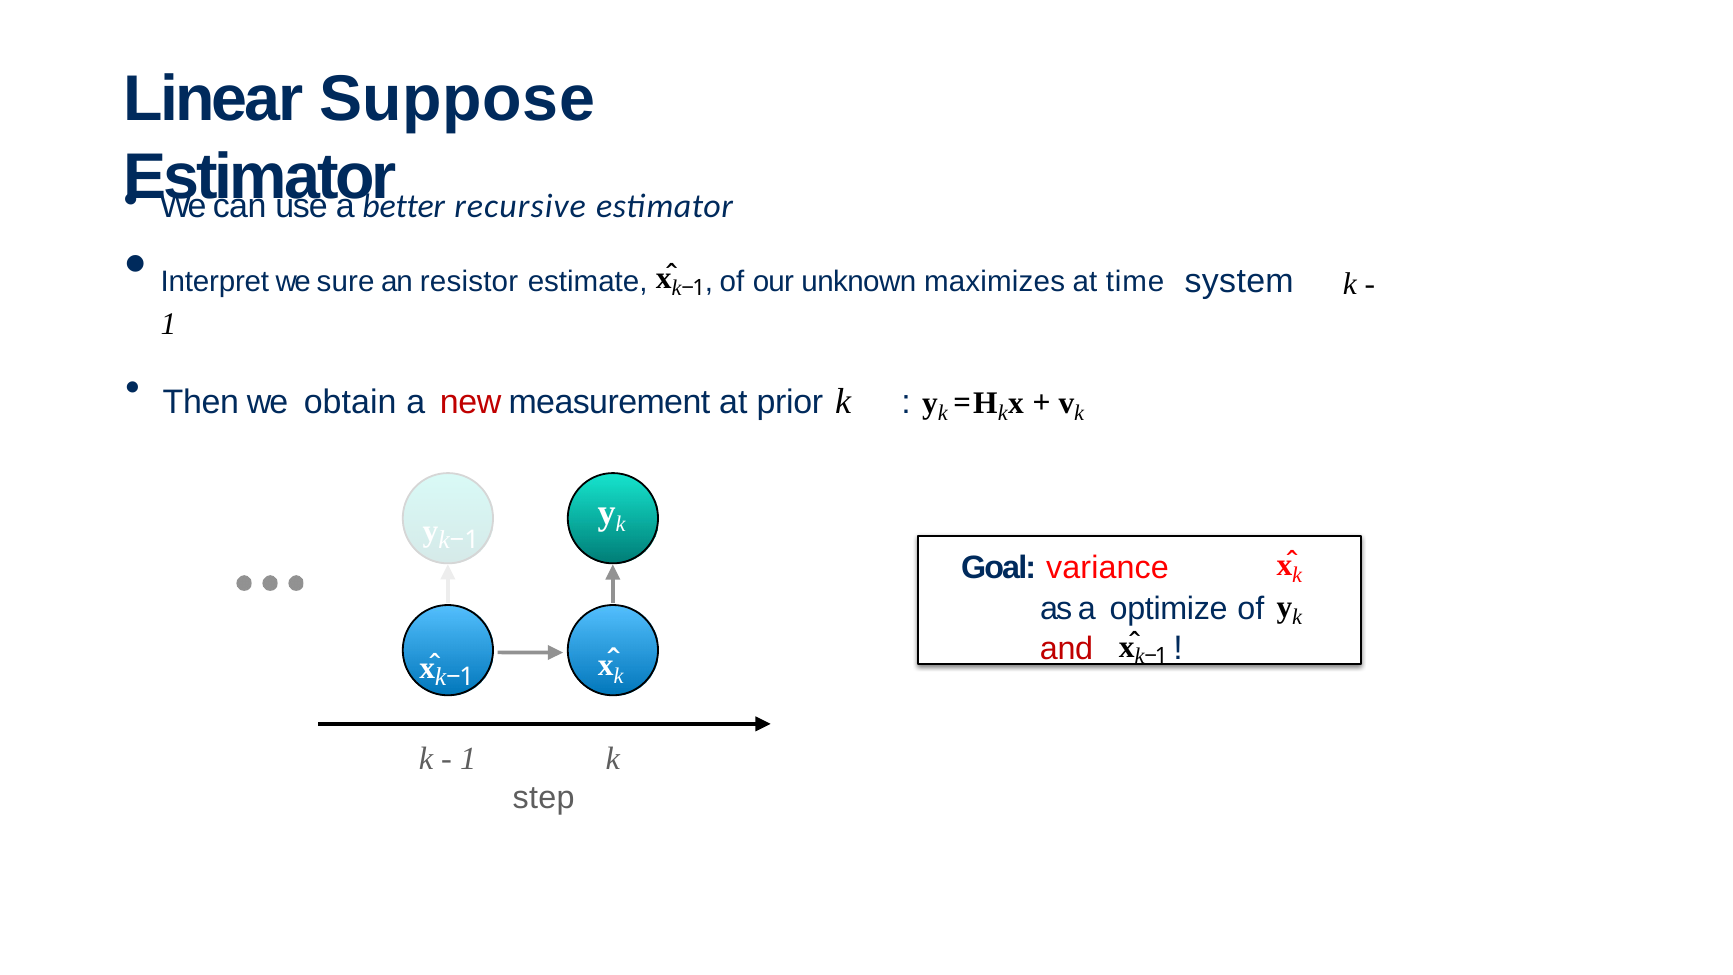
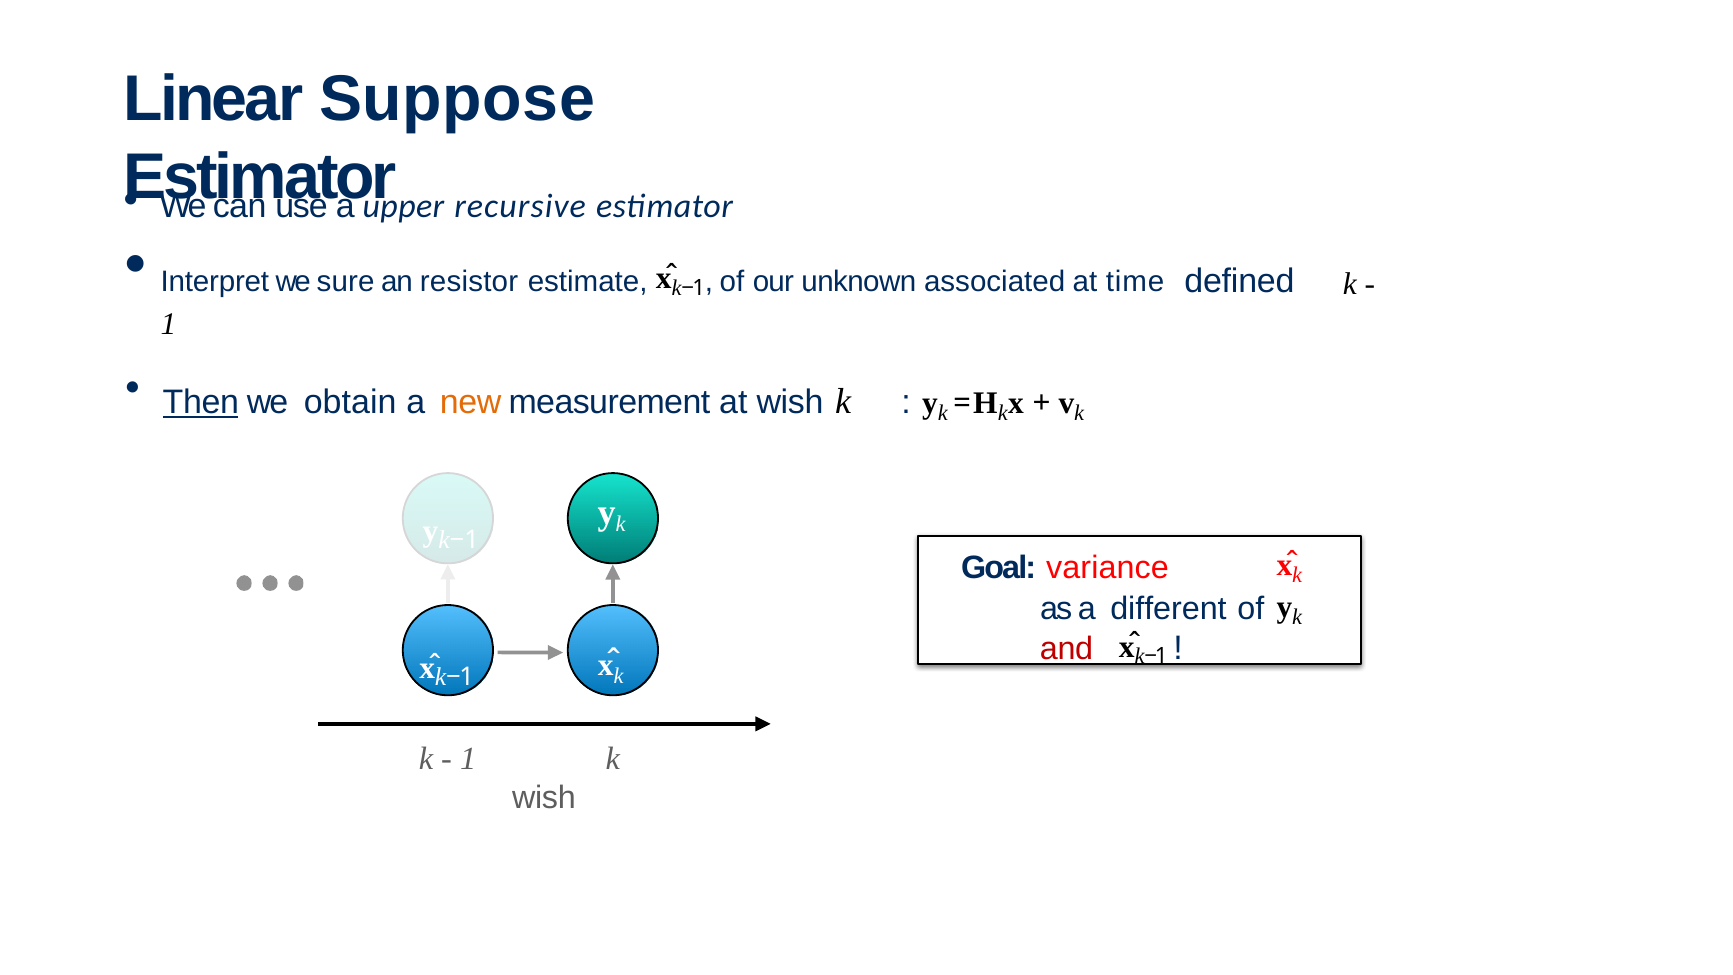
better: better -> upper (403, 206)
maximizes: maximizes -> associated (995, 282)
system: system -> defined (1239, 281)
Then underline: none -> present (201, 403)
new colour: red -> orange (471, 403)
at prior: prior -> wish (790, 403)
optimize: optimize -> different (1169, 608)
step: step -> wish (544, 798)
